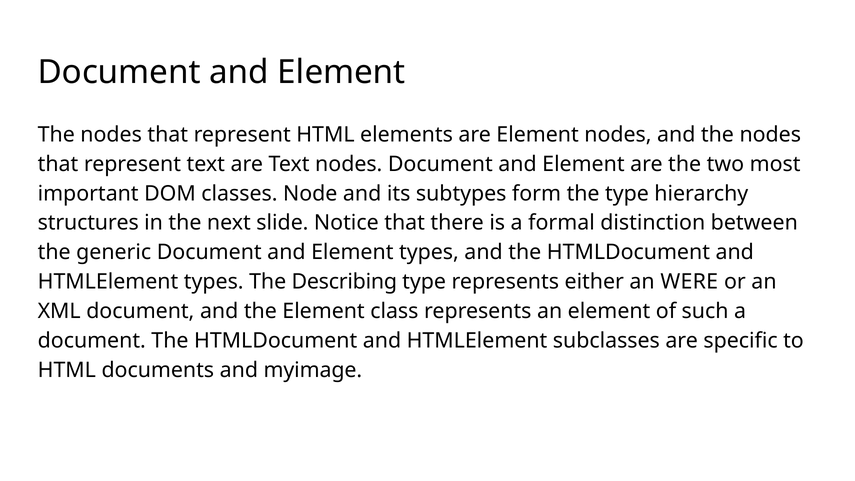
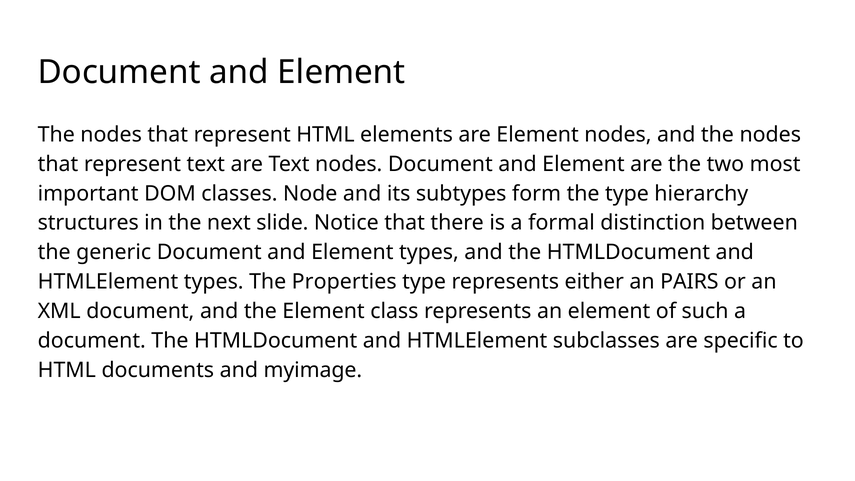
Describing: Describing -> Properties (344, 282)
WERE: WERE -> PAIRS (689, 282)
